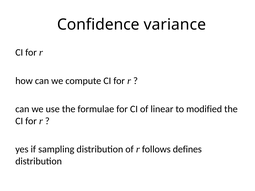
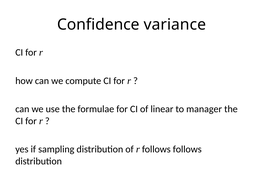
modified: modified -> manager (204, 109)
follows defines: defines -> follows (187, 150)
